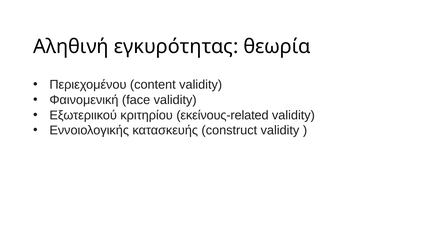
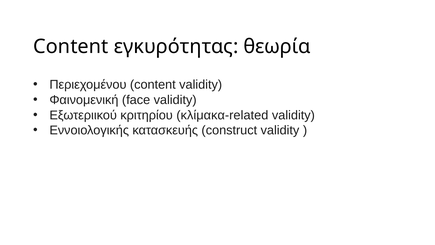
Αληθινή: Αληθινή -> Content (71, 46)
εκείνους-related: εκείνους-related -> κλίμακα-related (222, 115)
